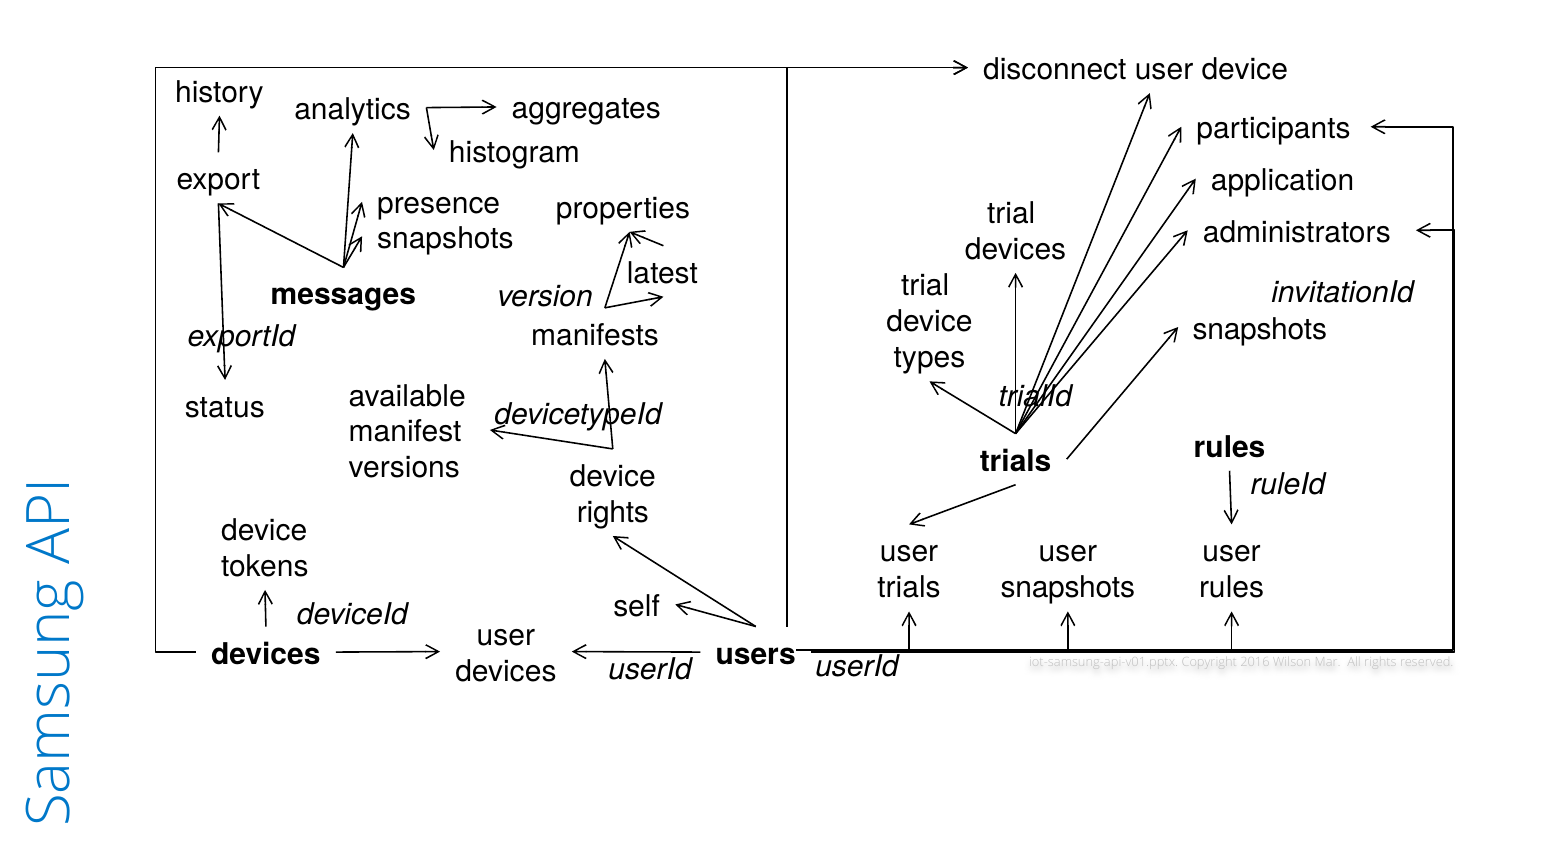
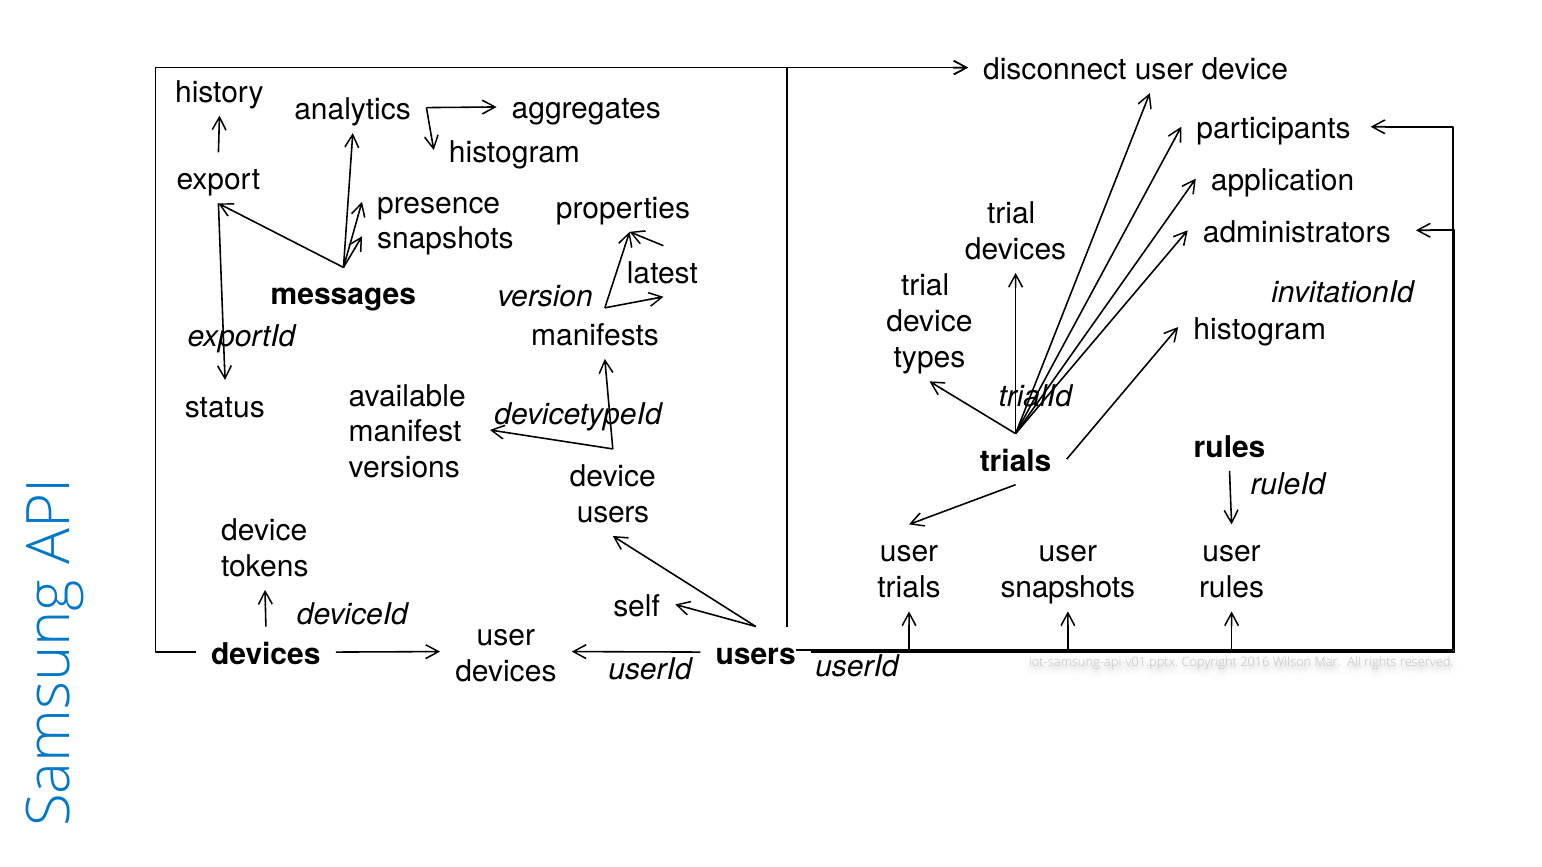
snapshots: snapshots -> histogram (1260, 329)
rights: rights -> users (613, 513)
